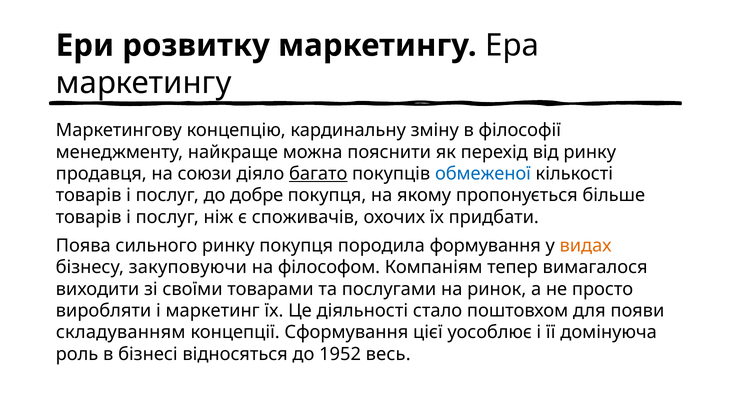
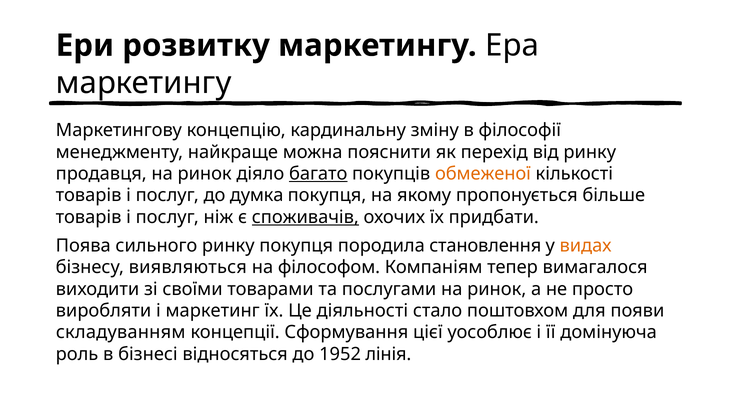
продавця на союзи: союзи -> ринок (205, 174)
обмеженої colour: blue -> orange (483, 174)
добре: добре -> думка (257, 196)
споживачів underline: none -> present (305, 217)
формування: формування -> становлення (485, 246)
закуповуючи: закуповуючи -> виявляються (188, 267)
весь: весь -> лінія (388, 354)
